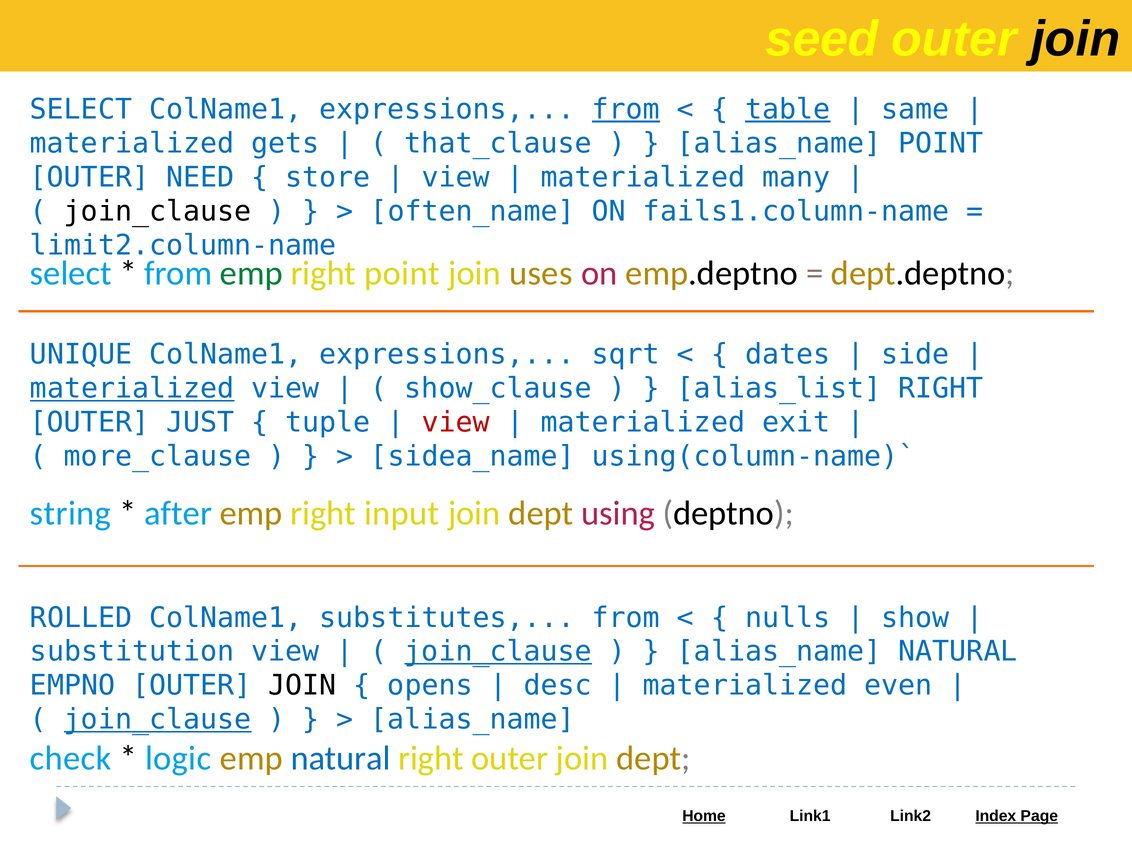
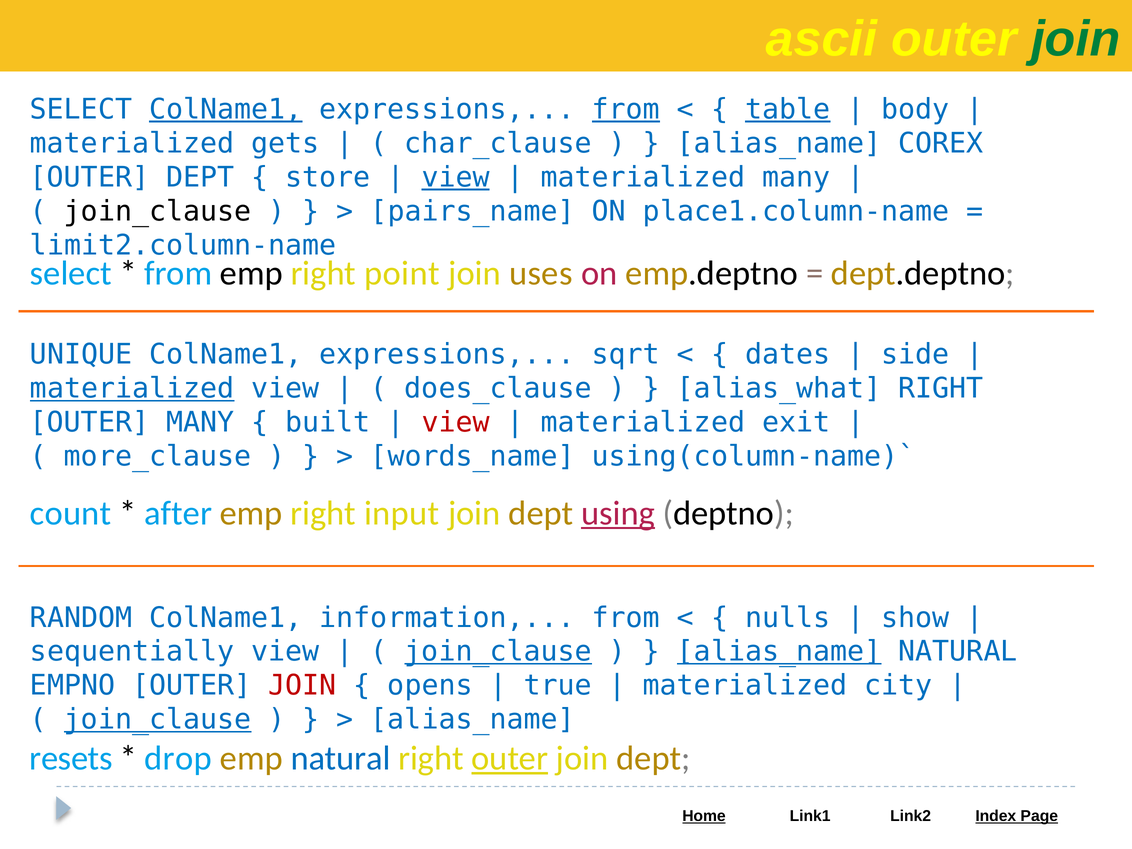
seed: seed -> ascii (821, 39)
join colour: black -> green (1076, 39)
ColName1 underline: none -> present (226, 109)
same: same -> body (915, 109)
that_clause: that_clause -> char_clause (498, 143)
alias_name POINT: POINT -> COREX (941, 143)
OUTER NEED: NEED -> DEPT (200, 177)
view underline: none -> present (456, 177)
often_name: often_name -> pairs_name (473, 211)
fails1.column-name: fails1.column-name -> place1.column-name (796, 211)
emp colour: green -> black (251, 273)
show_clause: show_clause -> does_clause (498, 389)
alias_list: alias_list -> alias_what (779, 389)
OUTER JUST: JUST -> MANY (200, 423)
tuple: tuple -> built (328, 423)
sidea_name: sidea_name -> words_name (473, 457)
string: string -> count (71, 513)
using underline: none -> present (618, 513)
ROLLED: ROLLED -> RANDOM (81, 618)
substitutes: substitutes -> information (447, 618)
substitution: substitution -> sequentially (132, 652)
alias_name underline: none -> present (779, 652)
JOIN colour: black -> red (302, 686)
desc: desc -> true (558, 686)
even: even -> city (898, 686)
check: check -> resets (71, 758)
logic: logic -> drop (178, 758)
outer underline: none -> present (510, 758)
